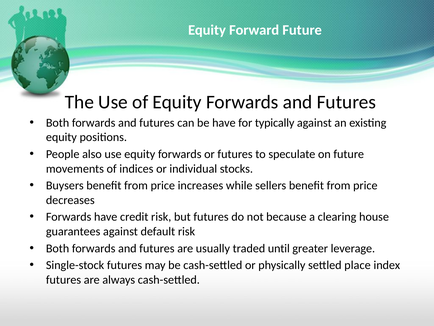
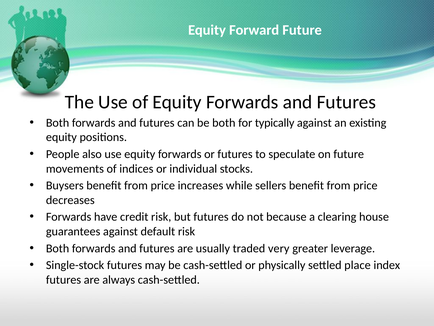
be have: have -> both (224, 123)
until: until -> very (279, 248)
